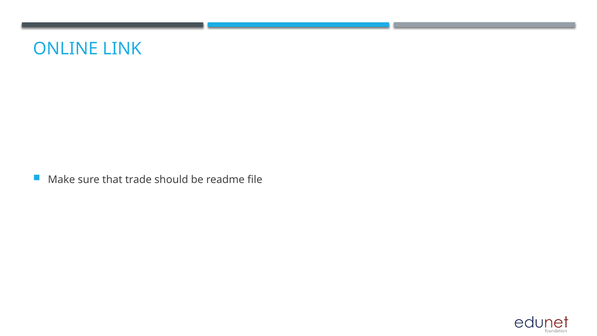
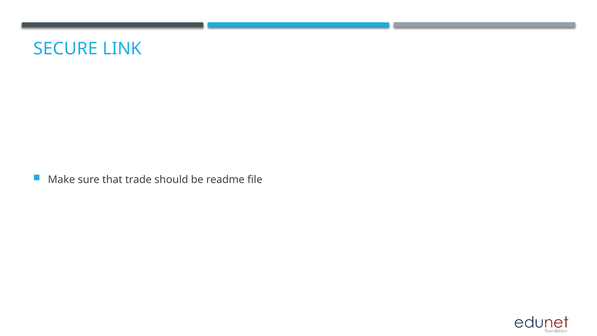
ONLINE: ONLINE -> SECURE (65, 49)
